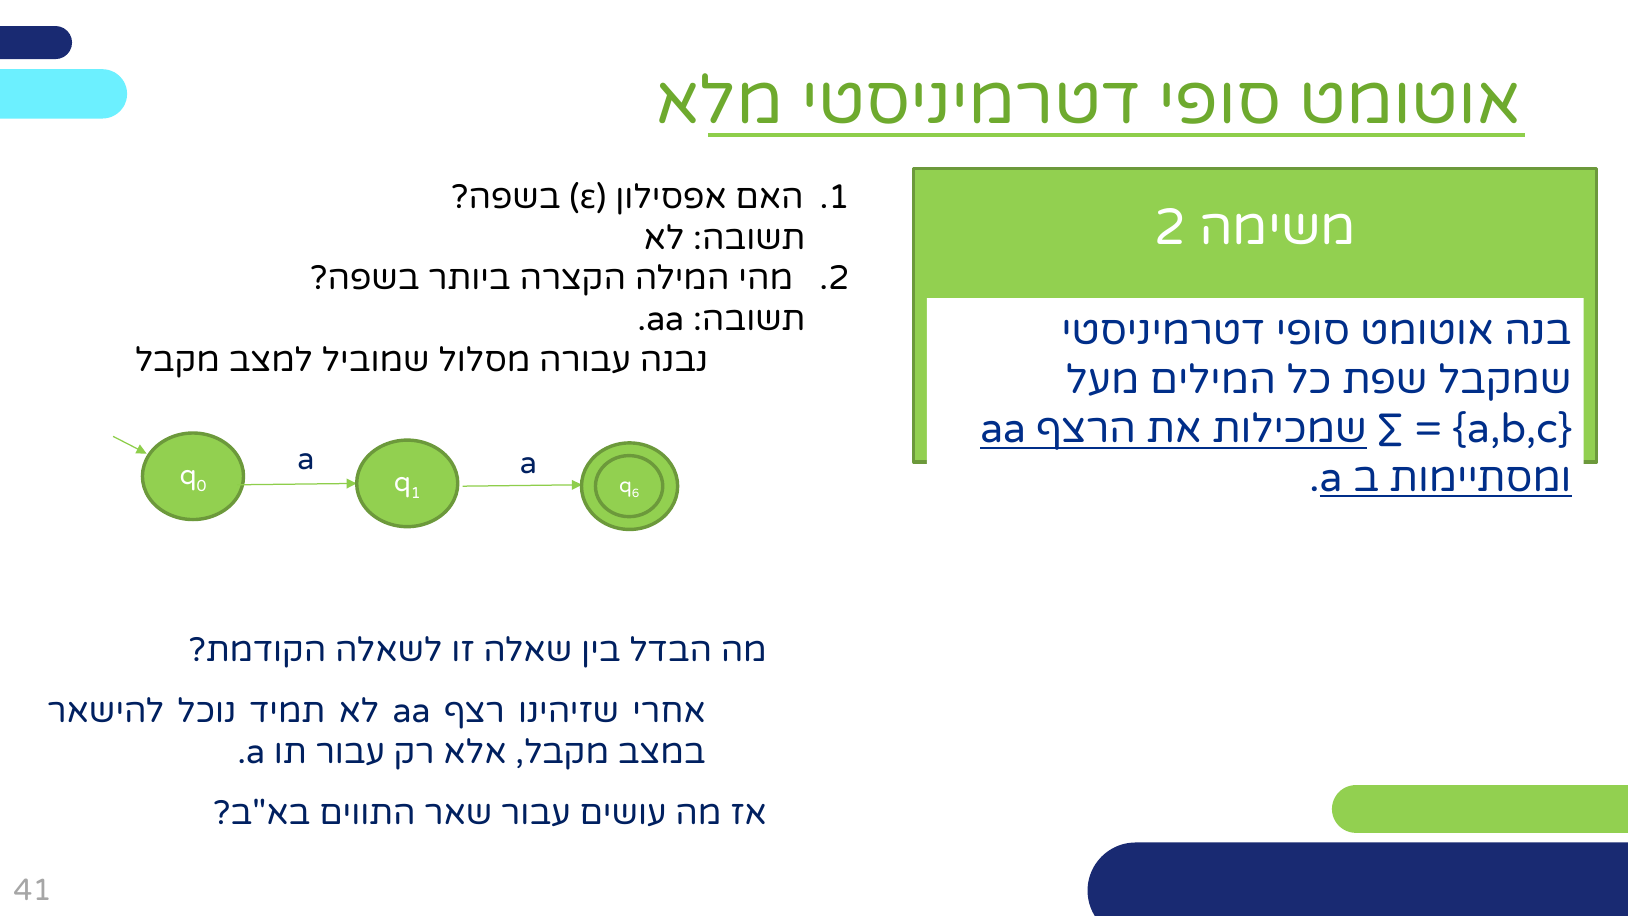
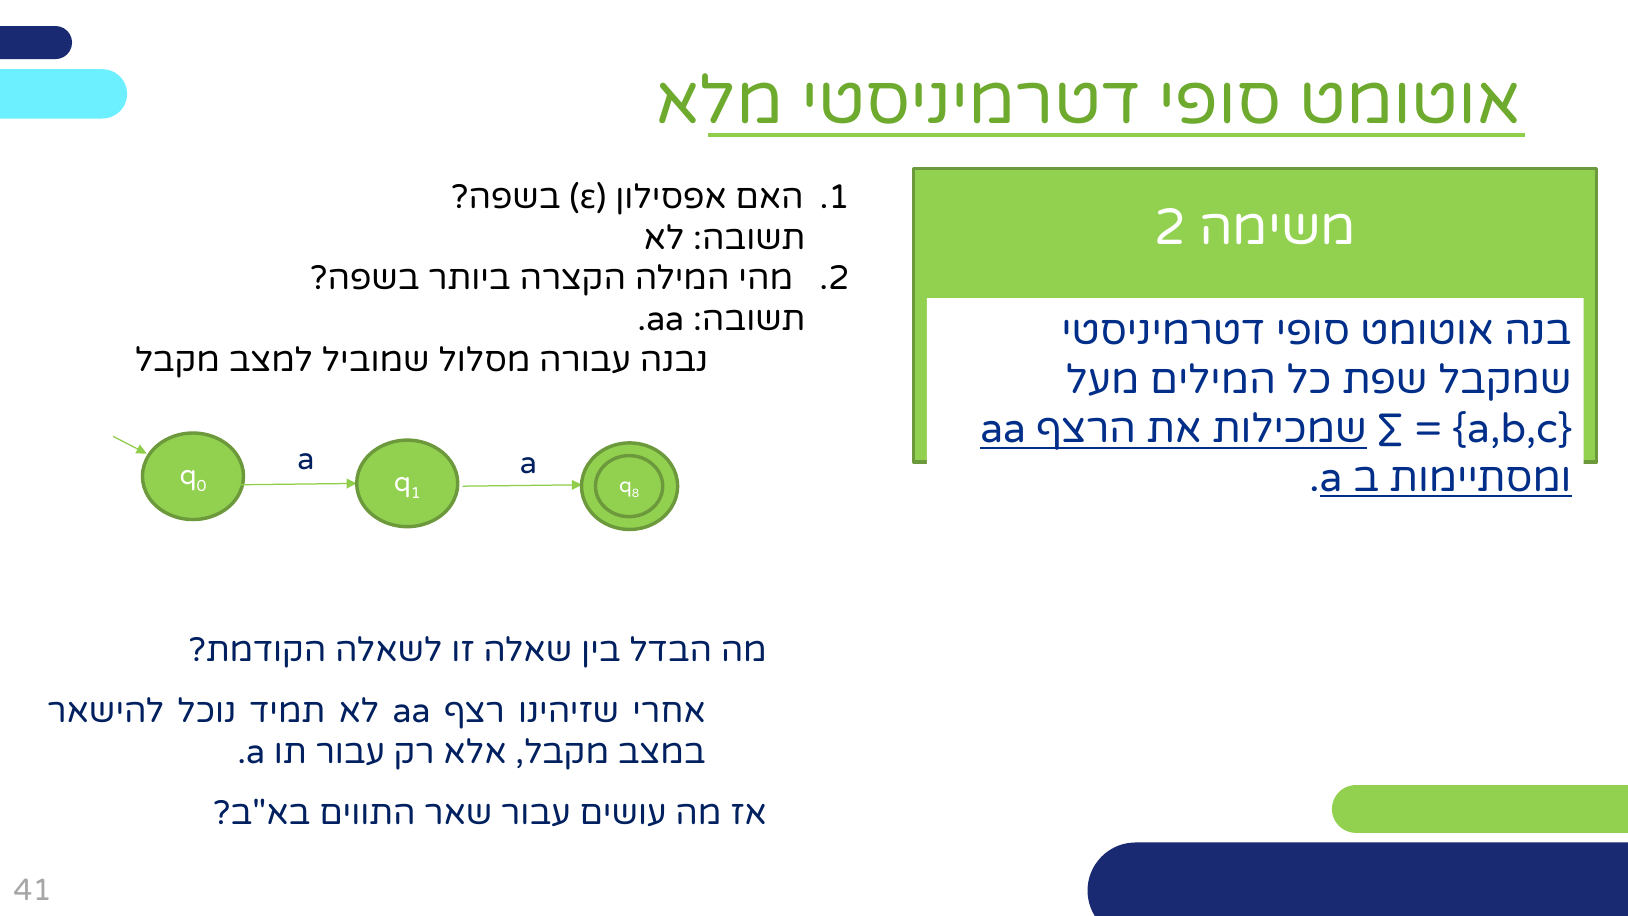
6: 6 -> 8 (636, 494)
